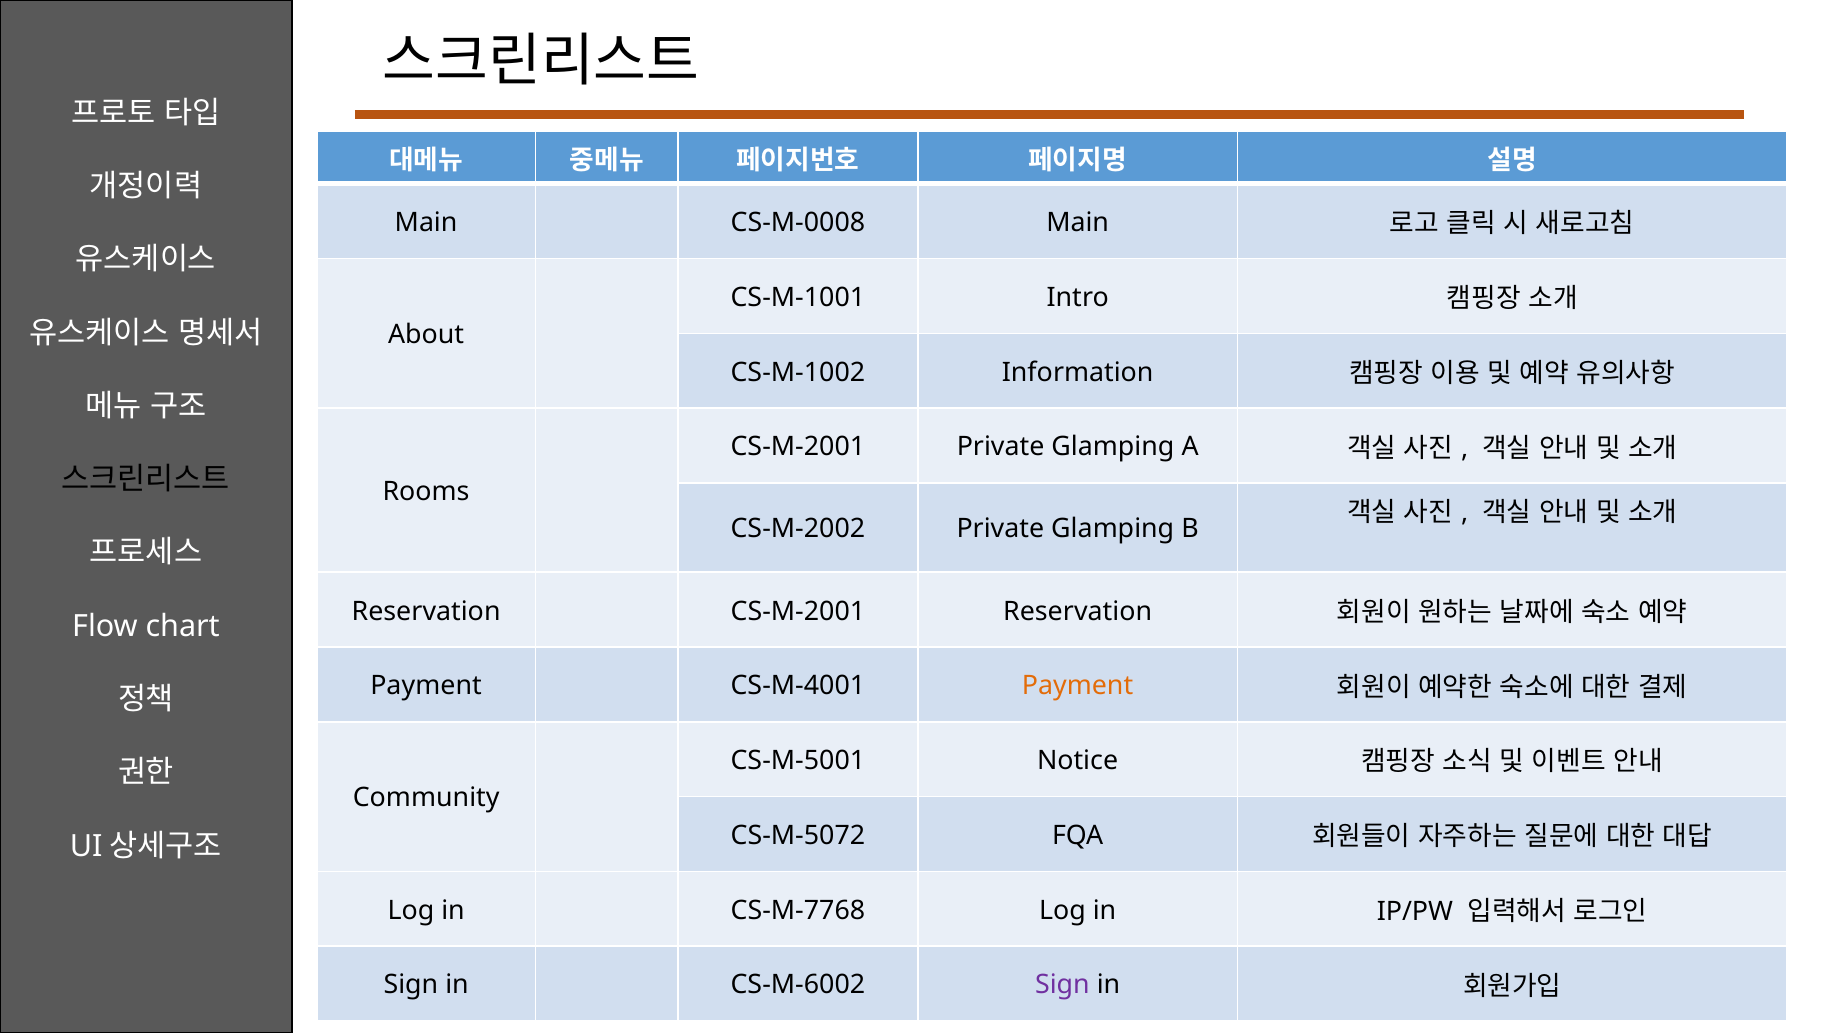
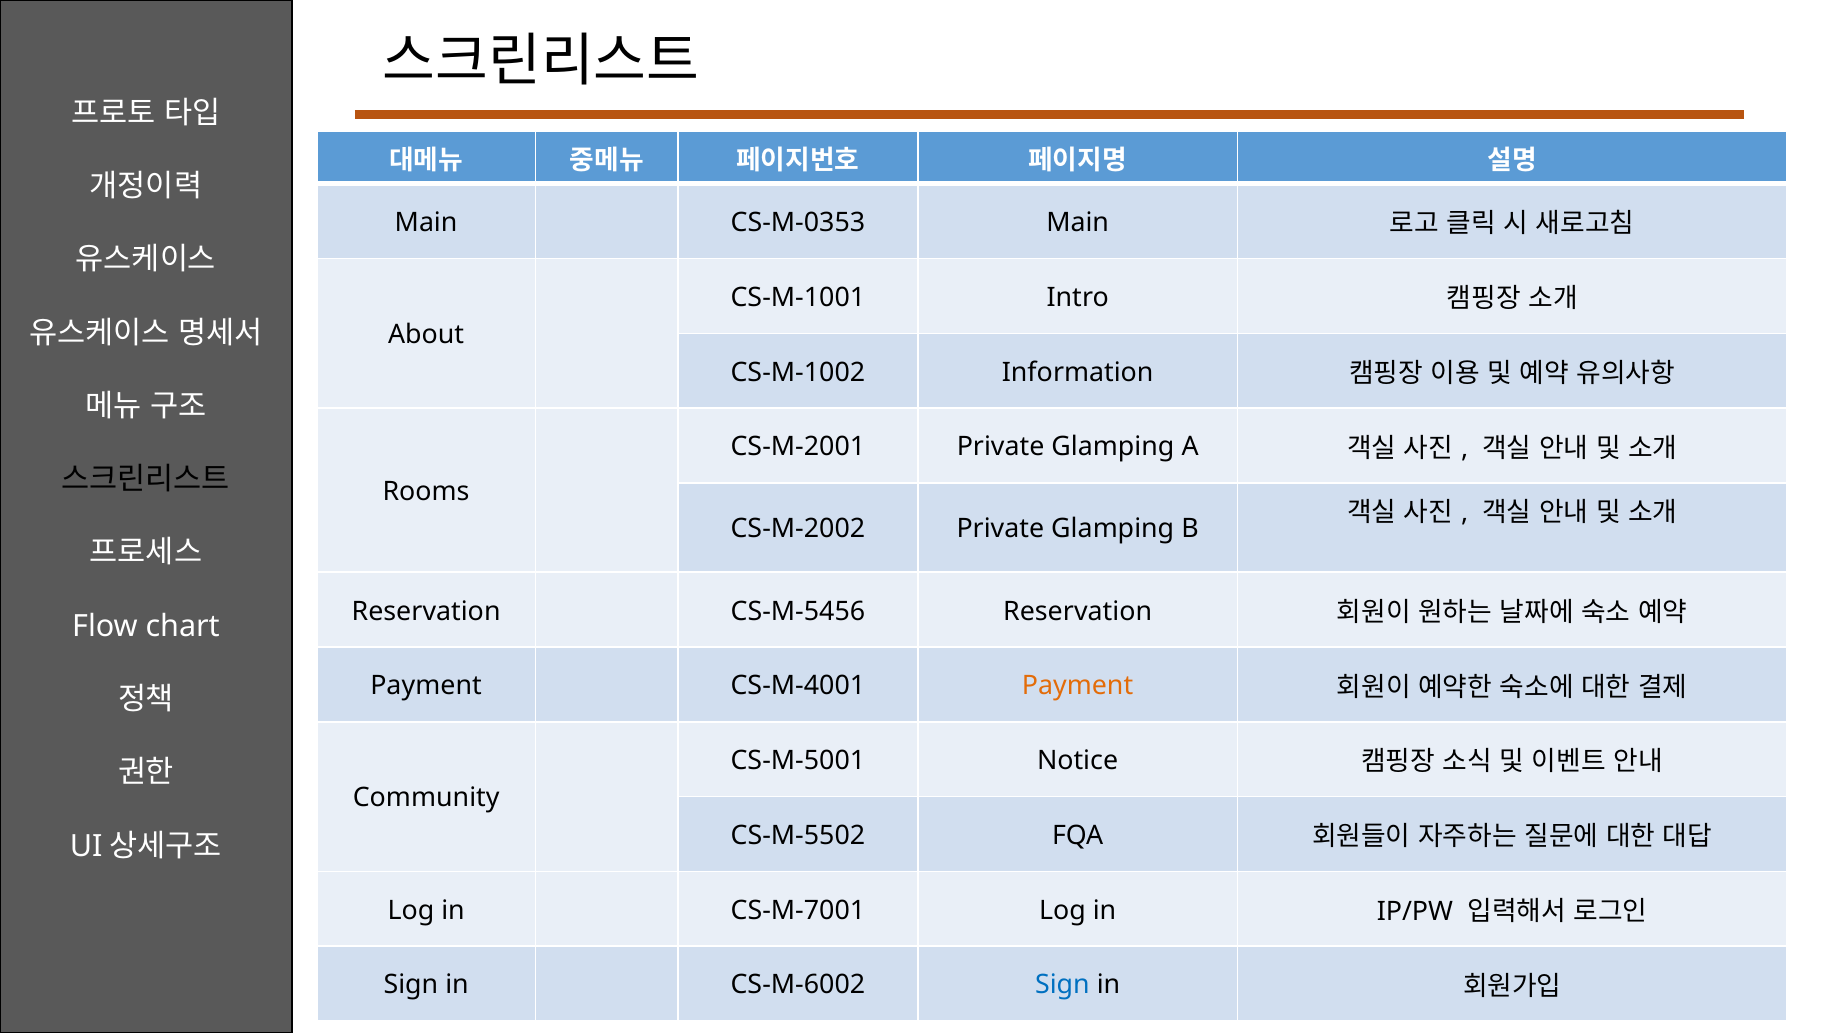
CS-M-0008: CS-M-0008 -> CS-M-0353 (798, 223)
Reservation CS-M-2001: CS-M-2001 -> CS-M-5456 (798, 611)
CS-M-5072: CS-M-5072 -> CS-M-5502 (798, 835)
CS-M-7768: CS-M-7768 -> CS-M-7001 (798, 910)
Sign colour: purple -> blue (1062, 985)
